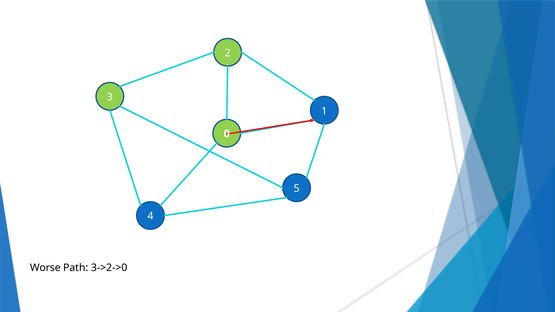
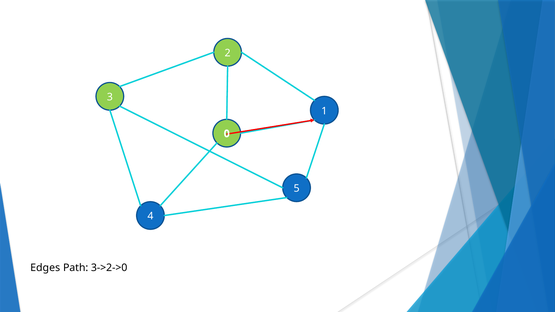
Worse: Worse -> Edges (45, 268)
